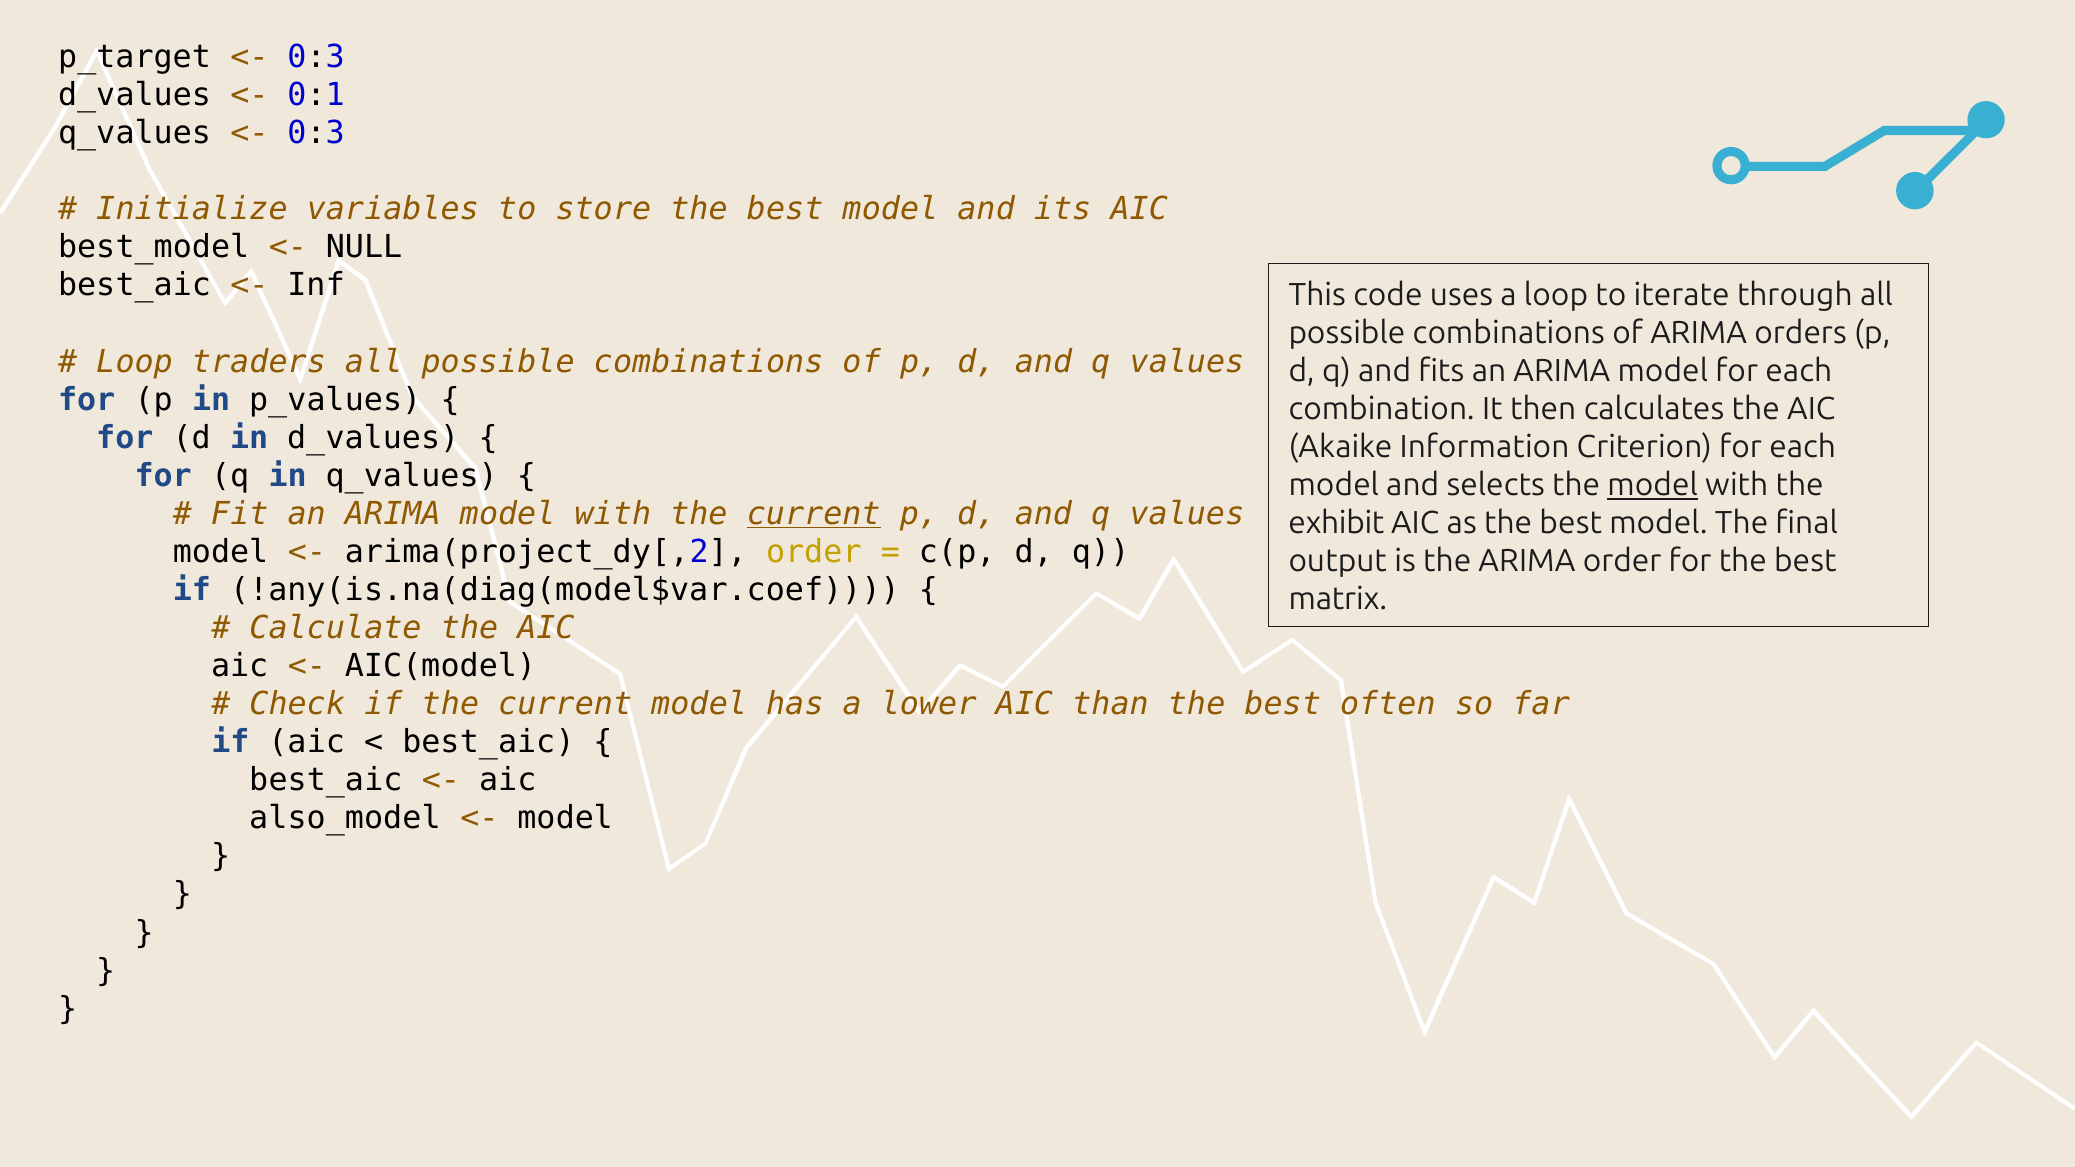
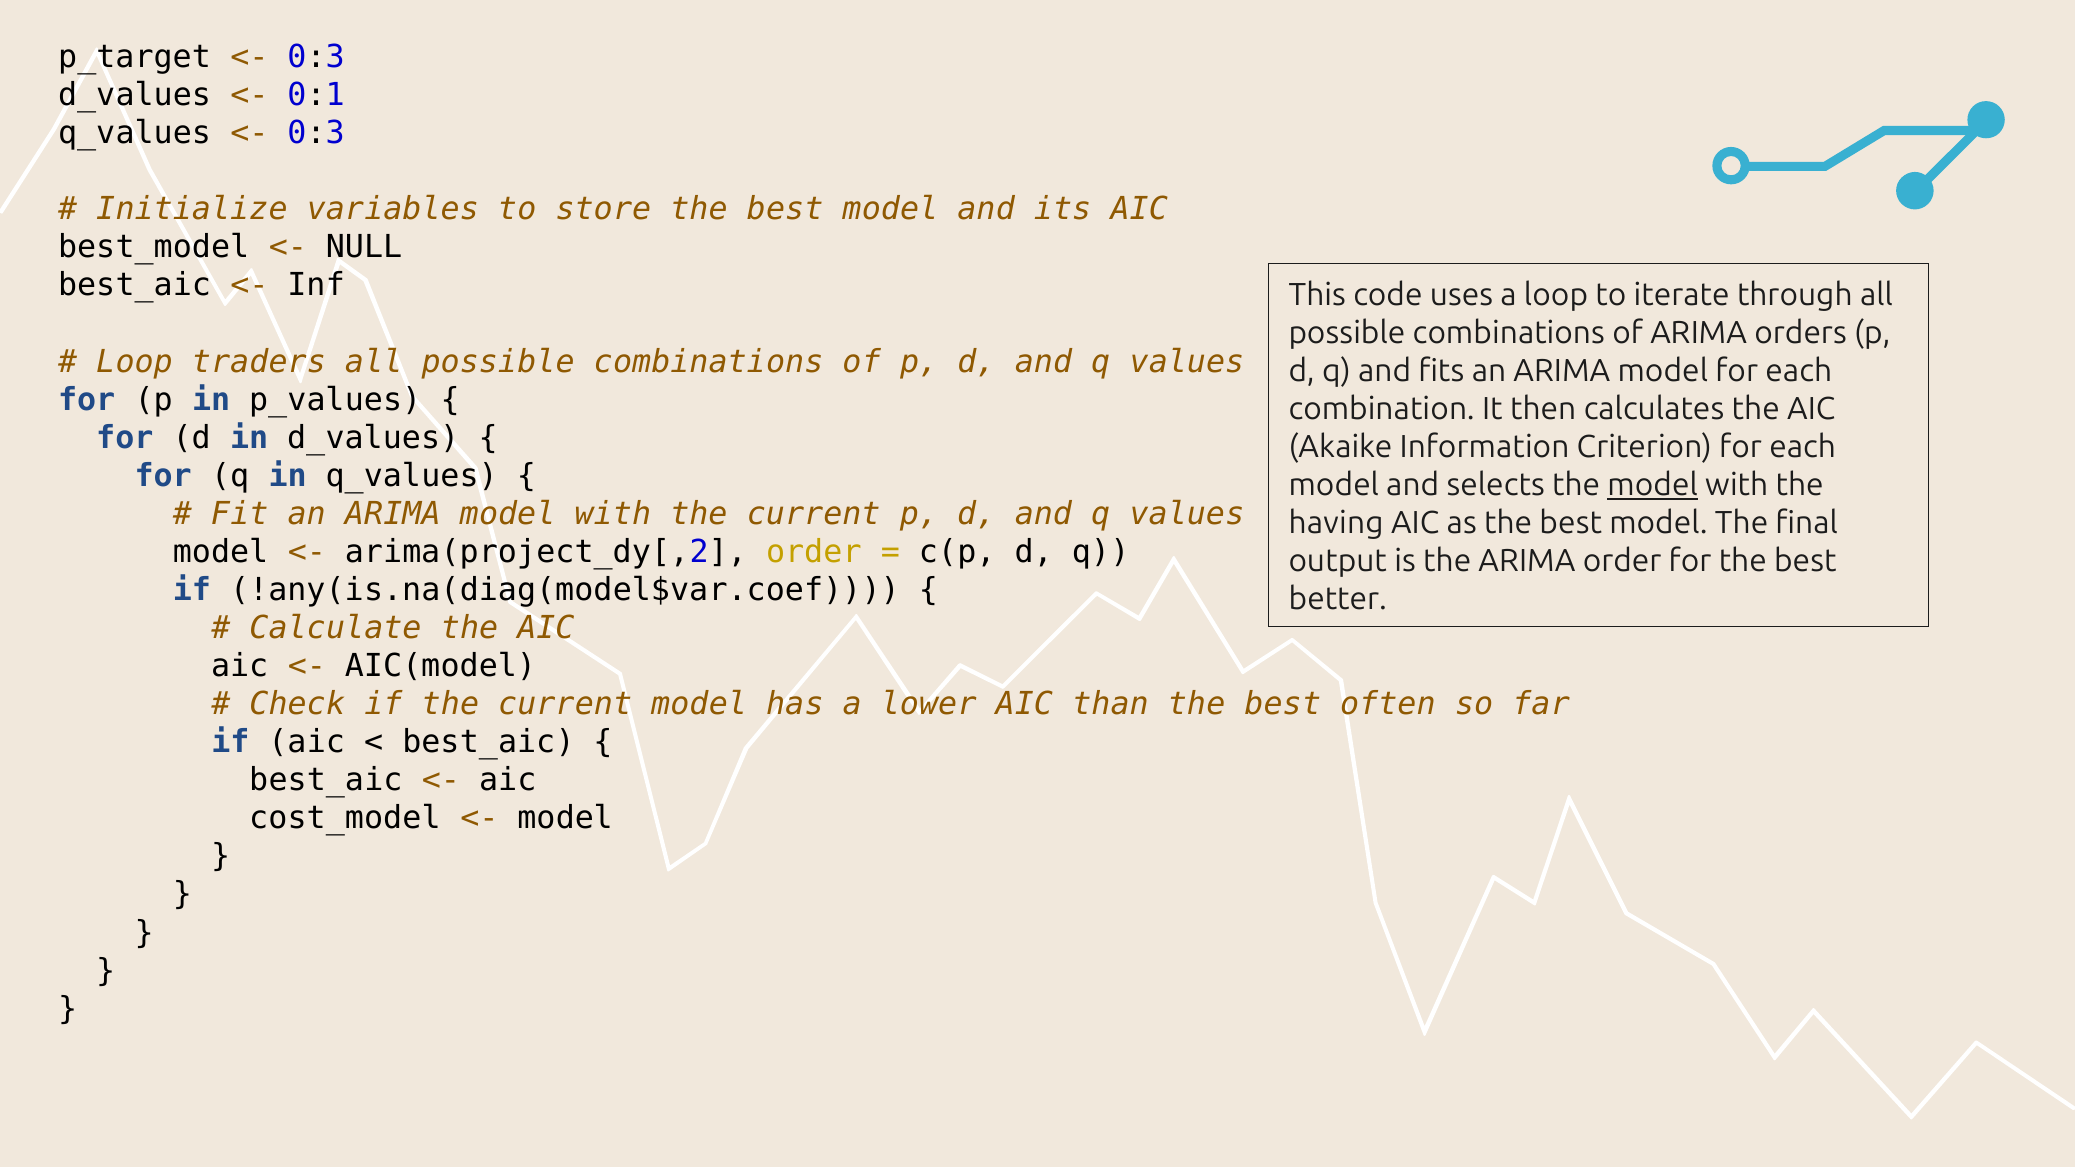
current underline: present -> none (814, 514)
exhibit: exhibit -> having (1336, 523)
matrix: matrix -> better (1338, 600)
also_model: also_model -> cost_model (345, 819)
